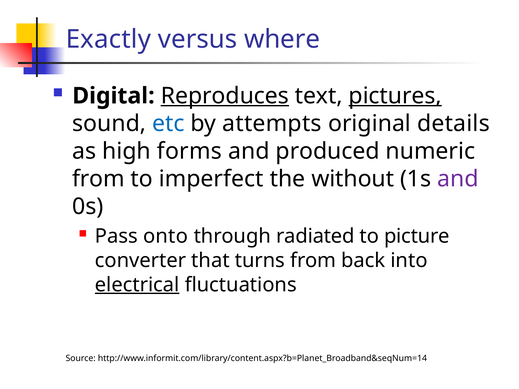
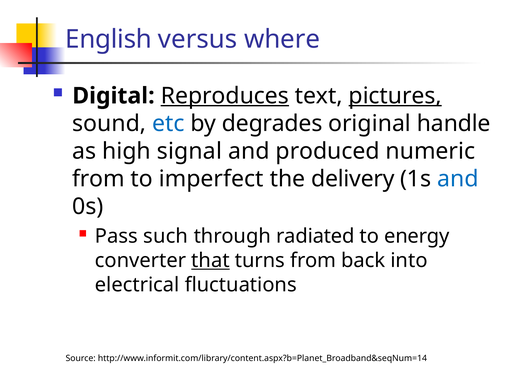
Exactly: Exactly -> English (109, 39)
attempts: attempts -> degrades (272, 124)
details: details -> handle (454, 124)
forms: forms -> signal (189, 151)
without: without -> delivery (353, 179)
and colour: purple -> blue (458, 179)
onto: onto -> such (166, 236)
picture: picture -> energy (417, 236)
that underline: none -> present (210, 261)
electrical underline: present -> none (137, 285)
